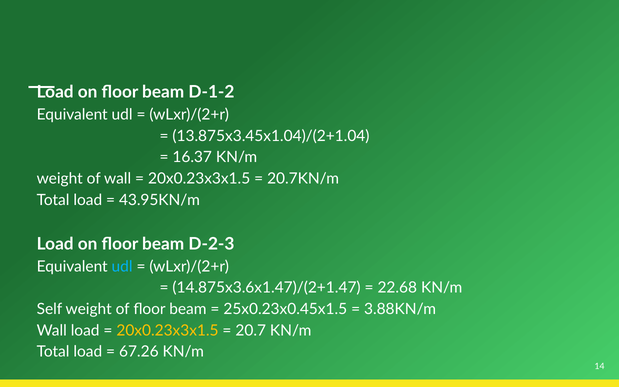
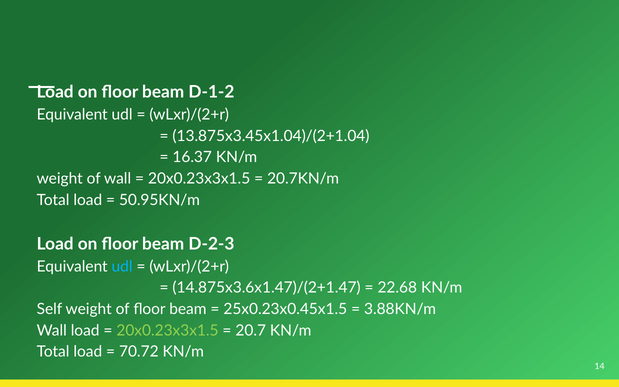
43.95KN/m: 43.95KN/m -> 50.95KN/m (159, 200)
20x0.23x3x1.5 colour: yellow -> light green (168, 330)
67.26: 67.26 -> 70.72 (139, 352)
